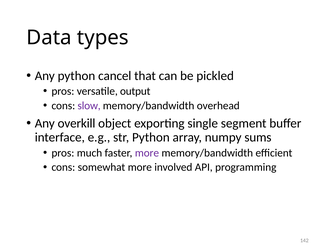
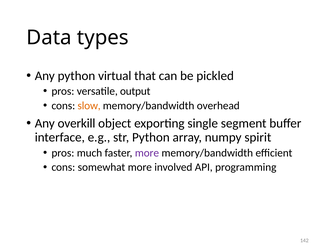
cancel: cancel -> virtual (115, 75)
slow colour: purple -> orange (89, 105)
sums: sums -> spirit (258, 137)
